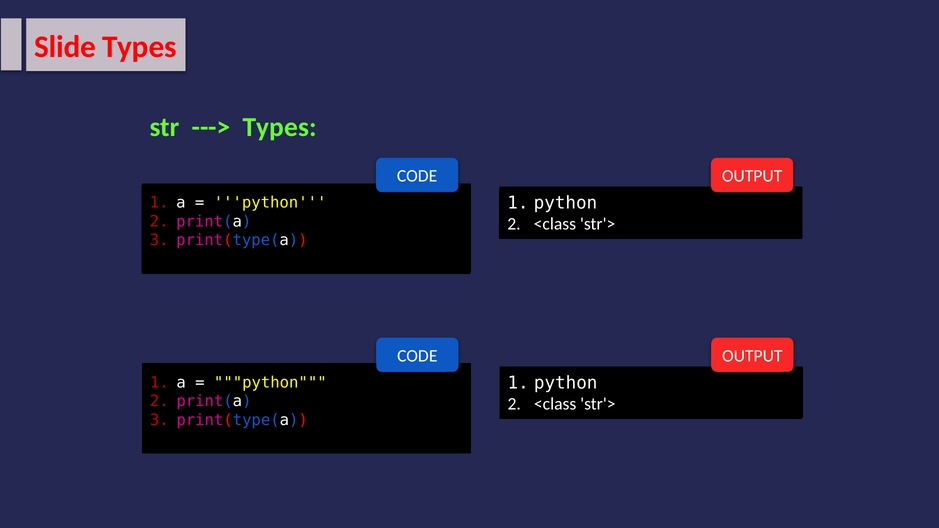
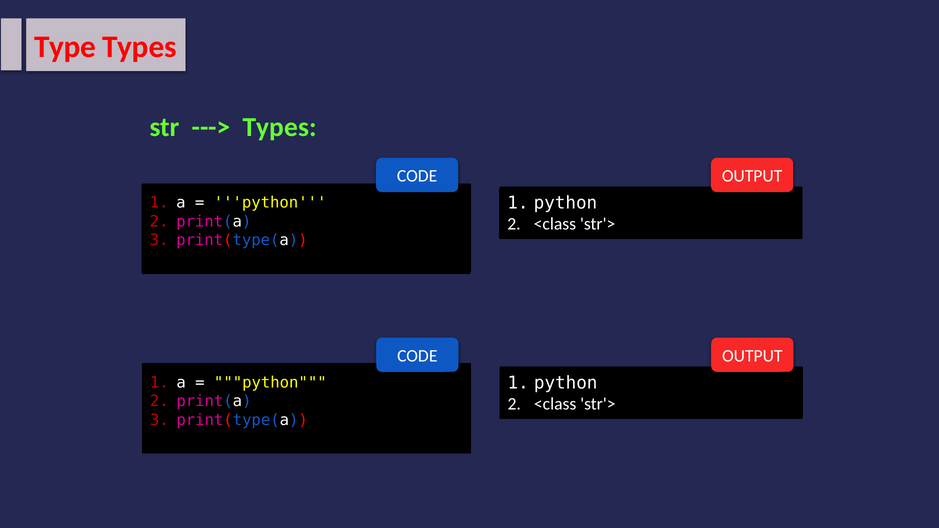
Slide: Slide -> Type (65, 47)
